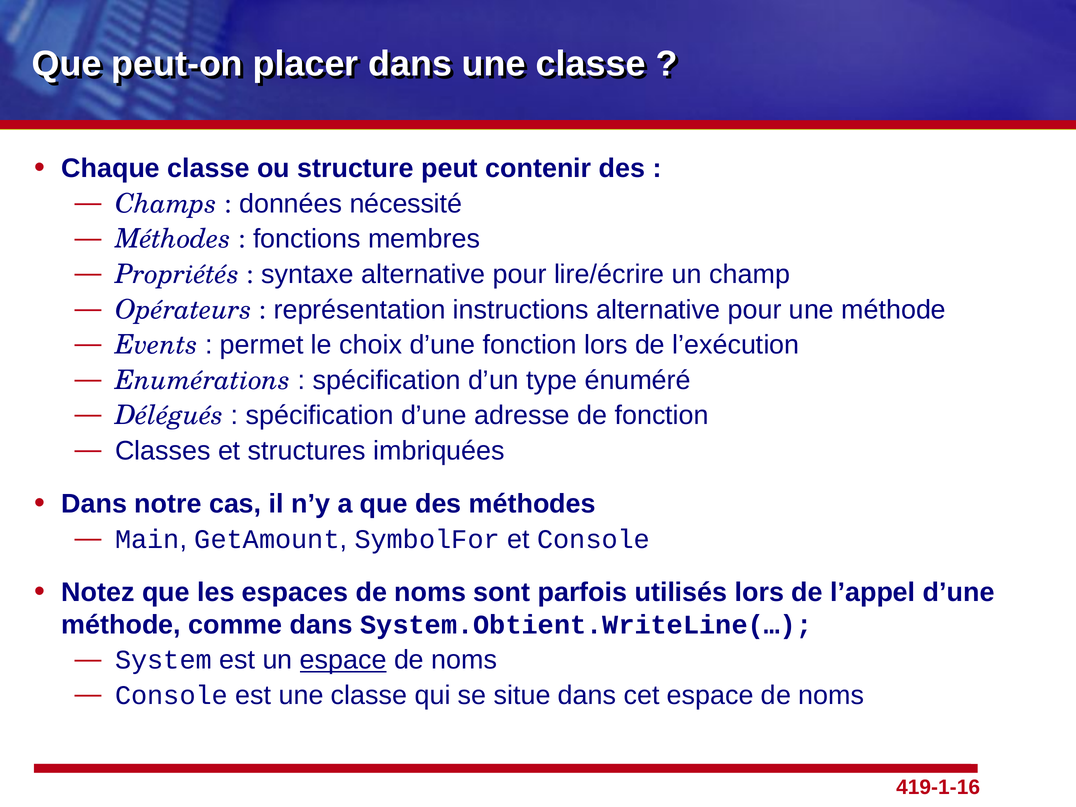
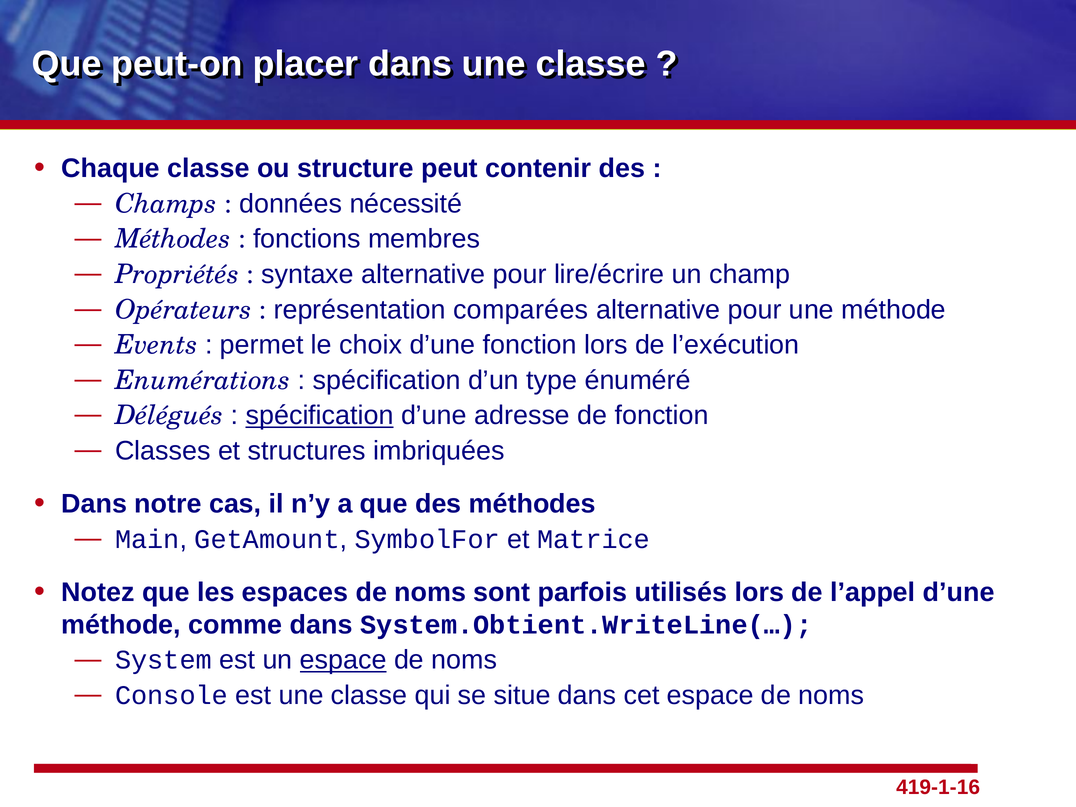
instructions: instructions -> comparées (521, 310)
spécification underline: none -> present (320, 416)
et Console: Console -> Matrice (594, 539)
